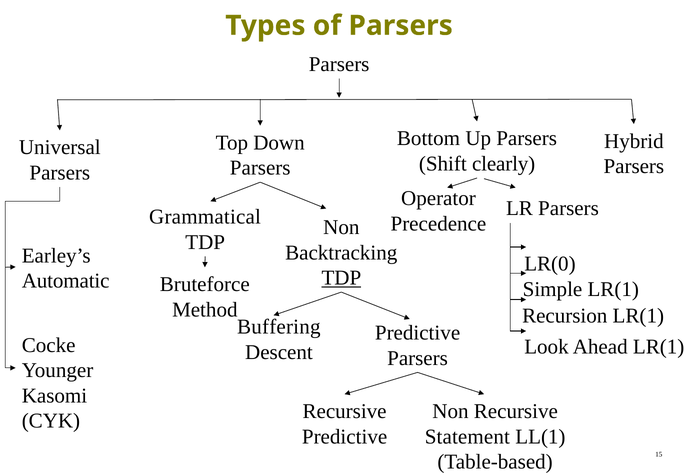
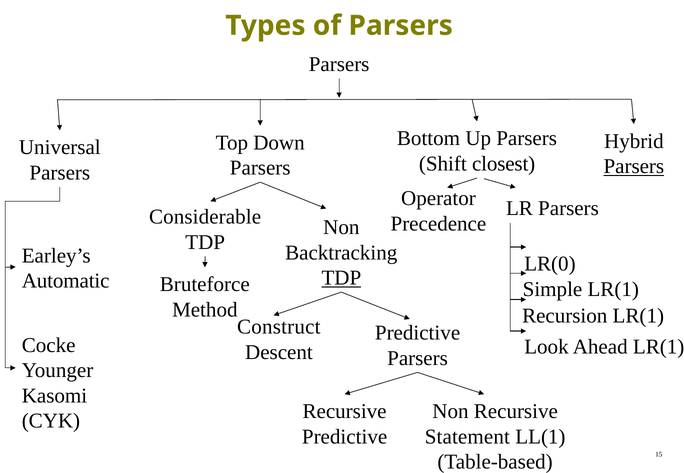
clearly: clearly -> closest (504, 164)
Parsers underline: none -> present (634, 167)
Grammatical: Grammatical -> Considerable (205, 217)
Buffering: Buffering -> Construct (279, 327)
